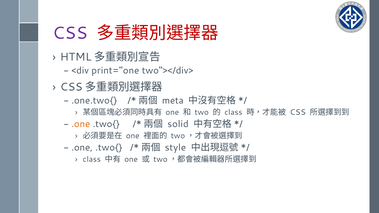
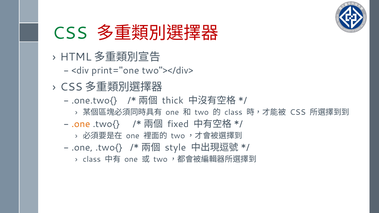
CSS colour: purple -> green (70, 33)
meta: meta -> thick (173, 101)
solid: solid -> fixed (178, 124)
